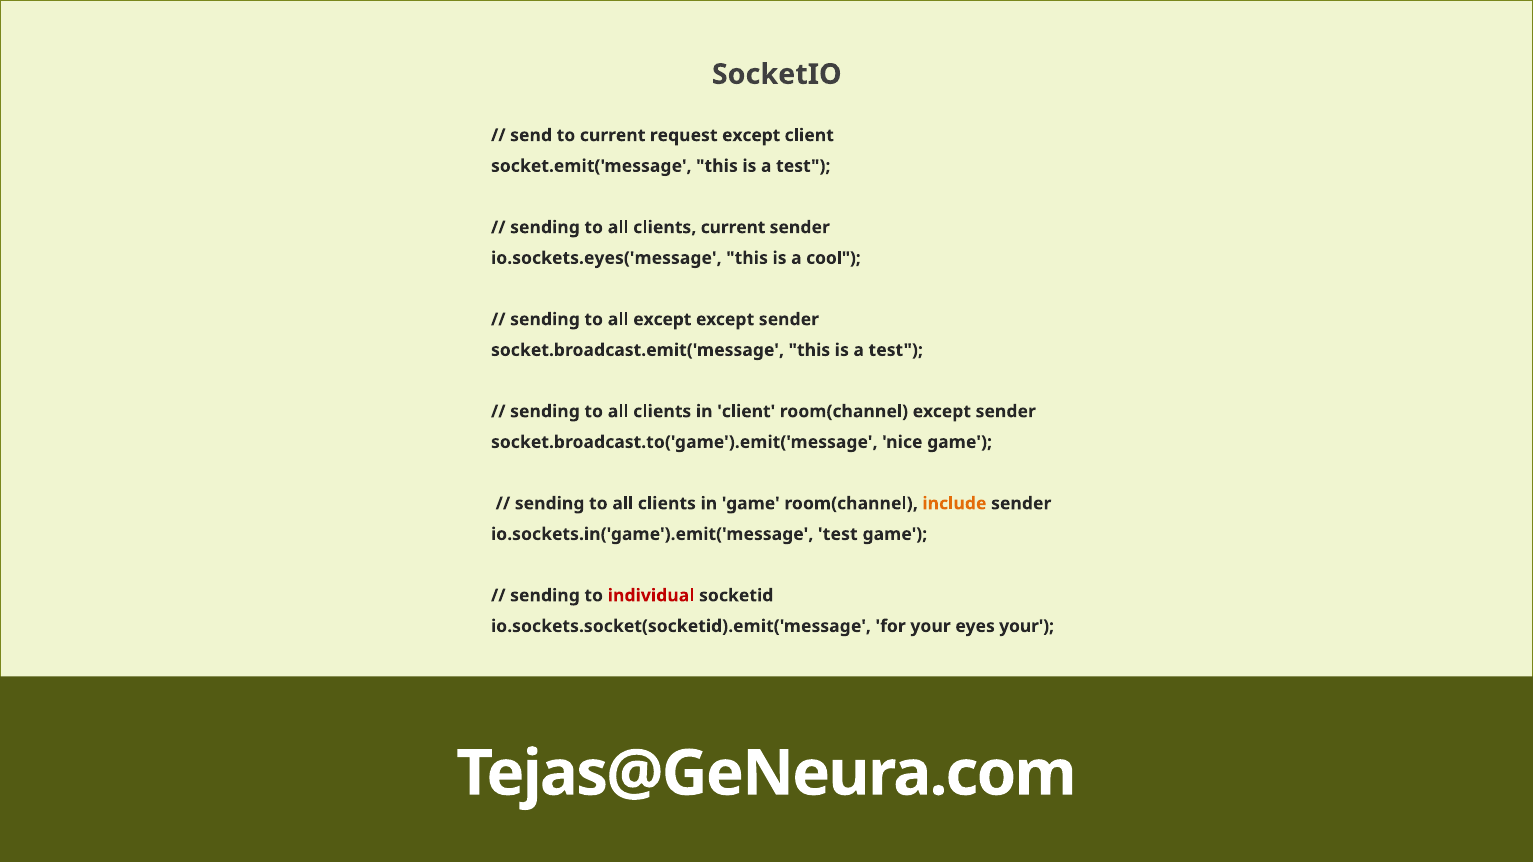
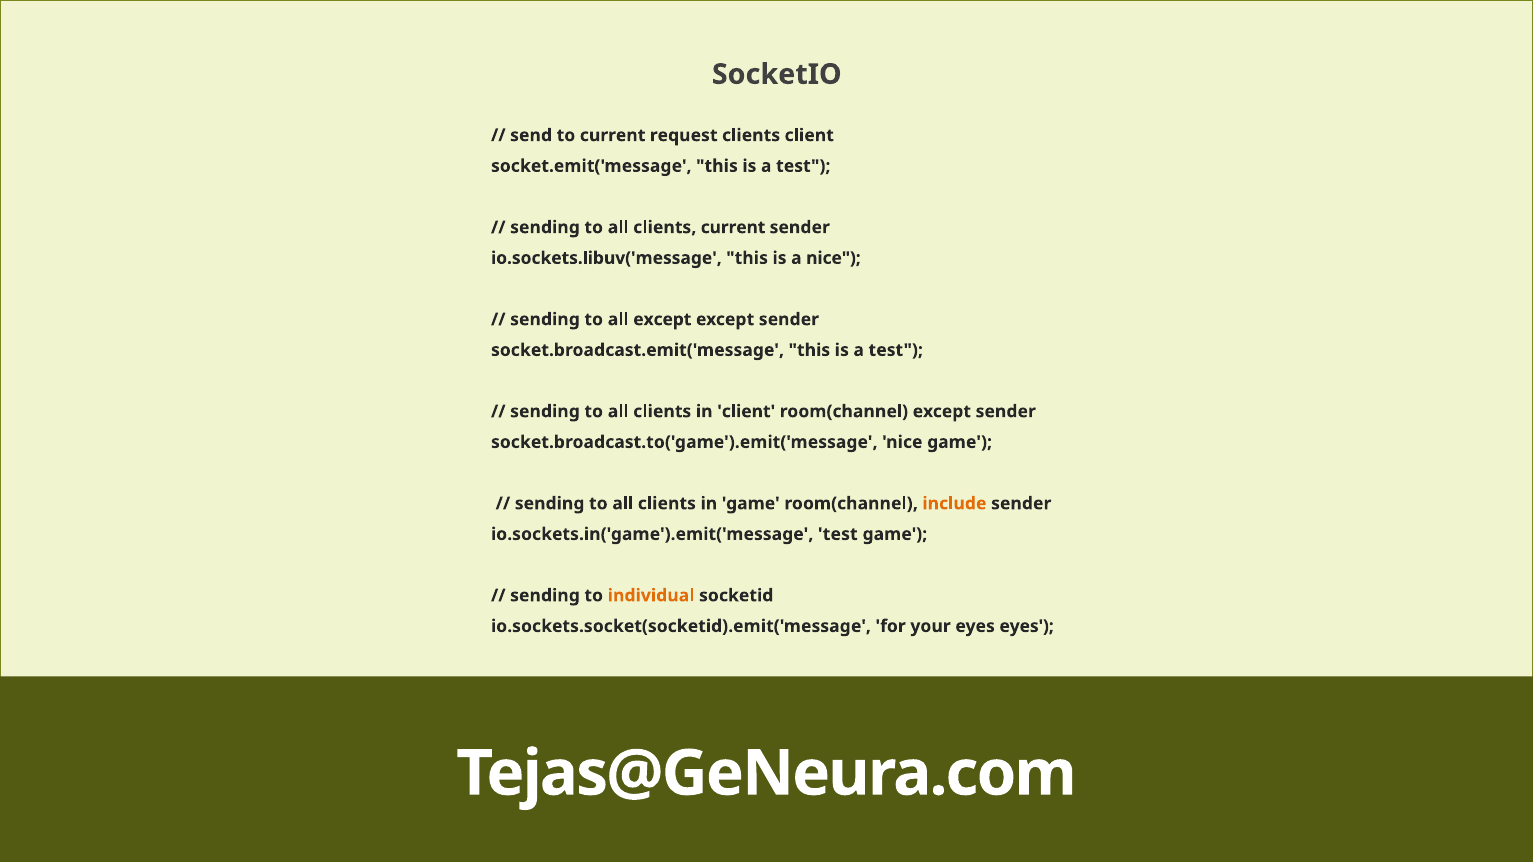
request except: except -> clients (751, 135)
io.sockets.eyes('message: io.sockets.eyes('message -> io.sockets.libuv('message (606, 258)
a cool: cool -> nice (833, 258)
individual colour: red -> orange (651, 596)
eyes your: your -> eyes (1027, 626)
